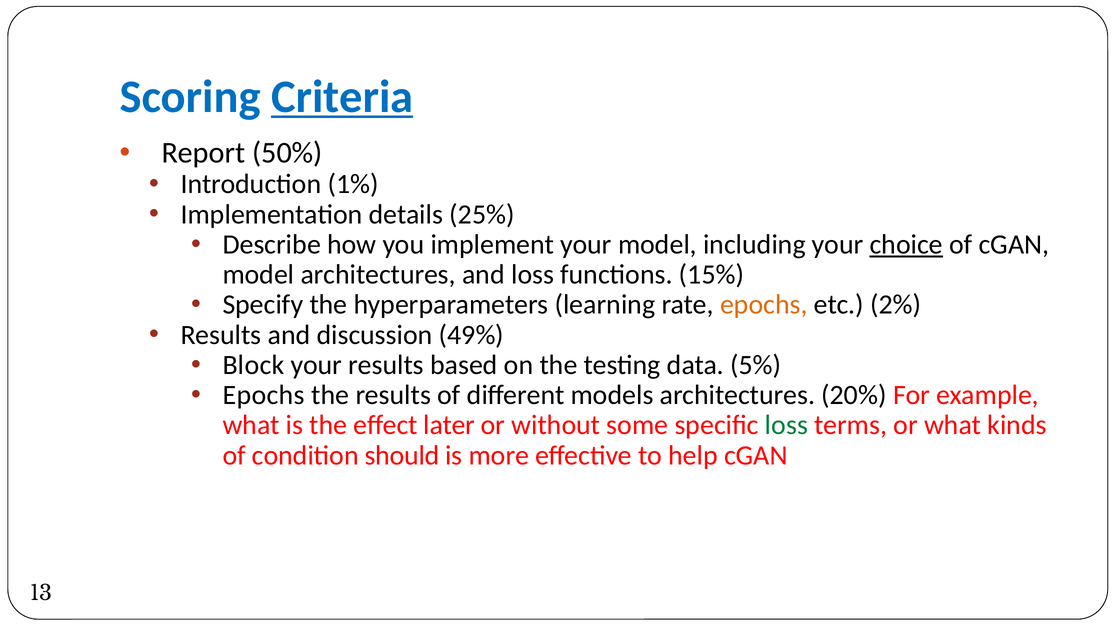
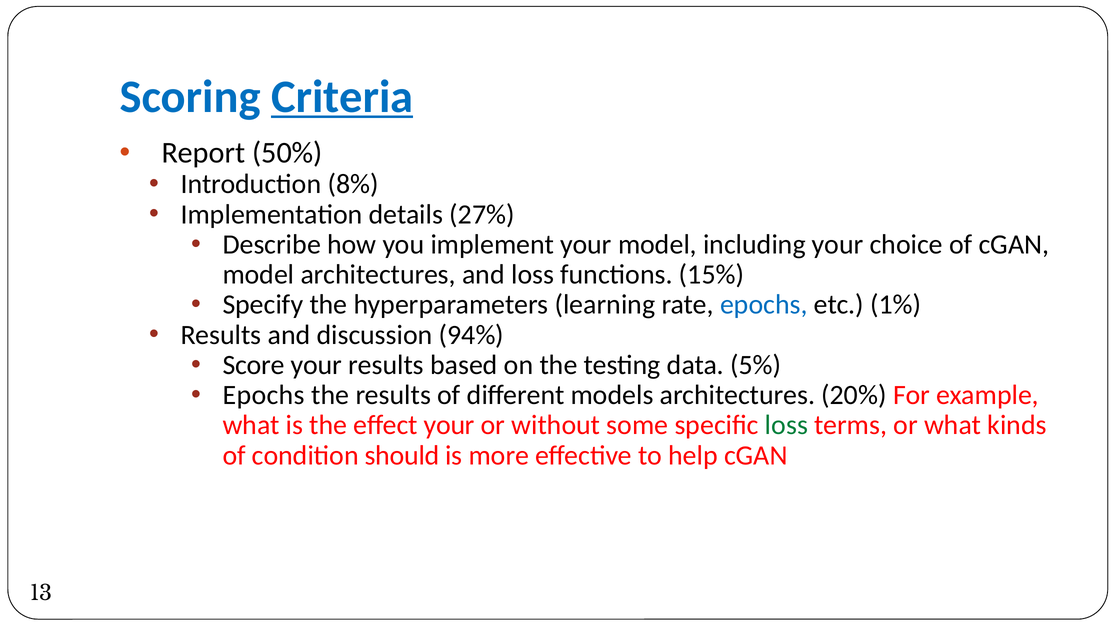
1%: 1% -> 8% (353, 184)
25%: 25% -> 27% (482, 214)
choice underline: present -> none (906, 244)
epochs colour: orange -> blue (764, 305)
2%: 2% -> 1% (896, 305)
49%: 49% -> 94% (471, 335)
Block: Block -> Score (254, 365)
effect later: later -> your (449, 425)
